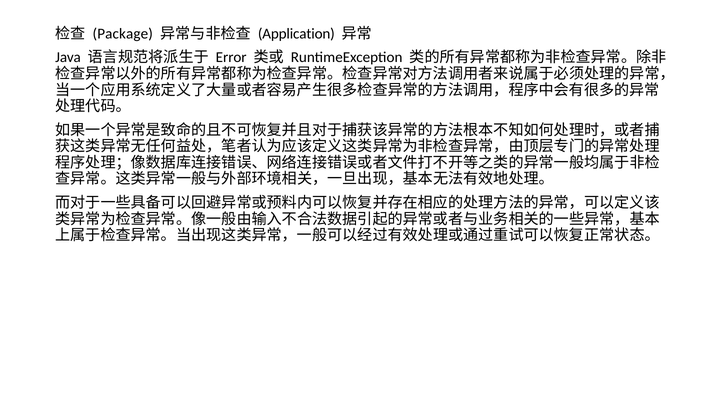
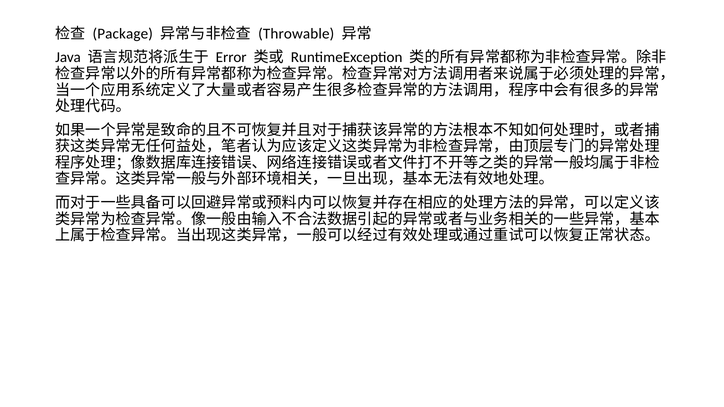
Application: Application -> Throwable (296, 34)
